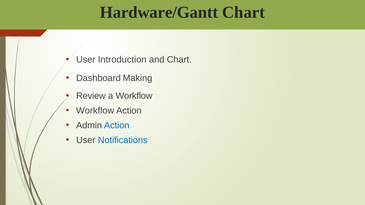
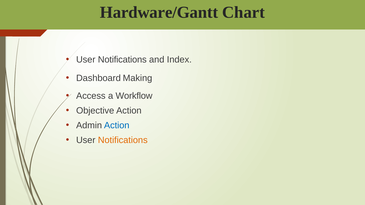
Introduction: Introduction -> Notifications (122, 60)
and Chart: Chart -> Index (179, 60)
Review: Review -> Access (91, 96)
Workflow: Workflow -> Objective (95, 111)
Notifications colour: blue -> orange (123, 140)
